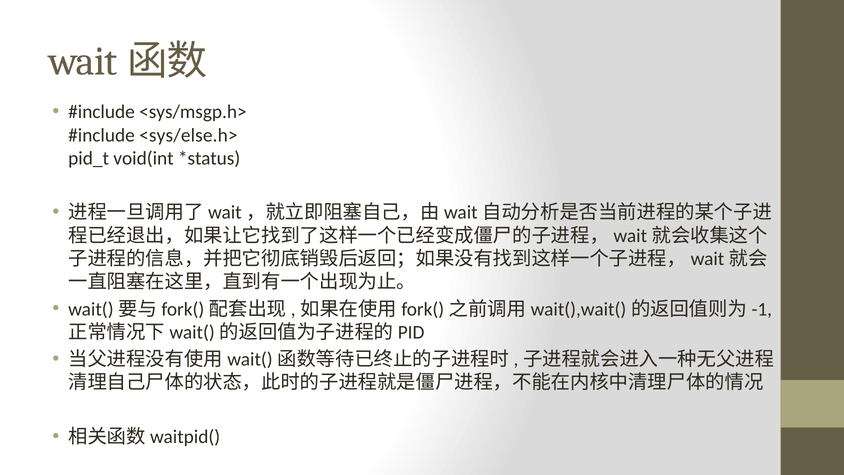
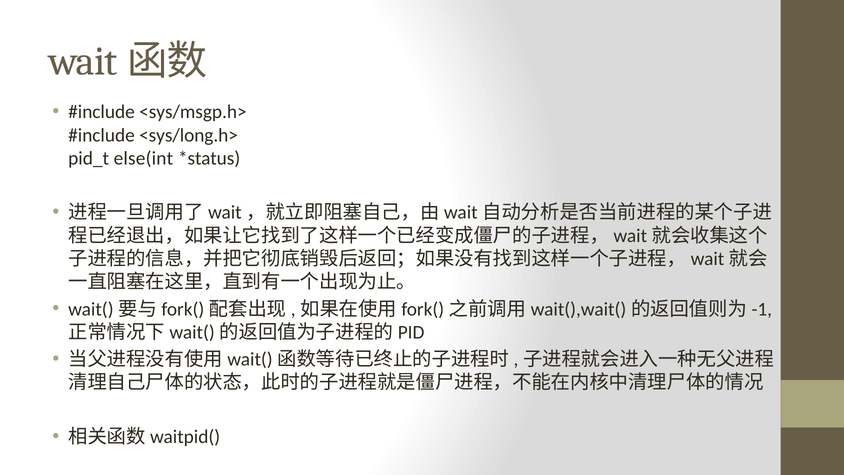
<sys/else.h>: <sys/else.h> -> <sys/long.h> (189, 135)
void(int: void(int -> else(int (143, 158)
